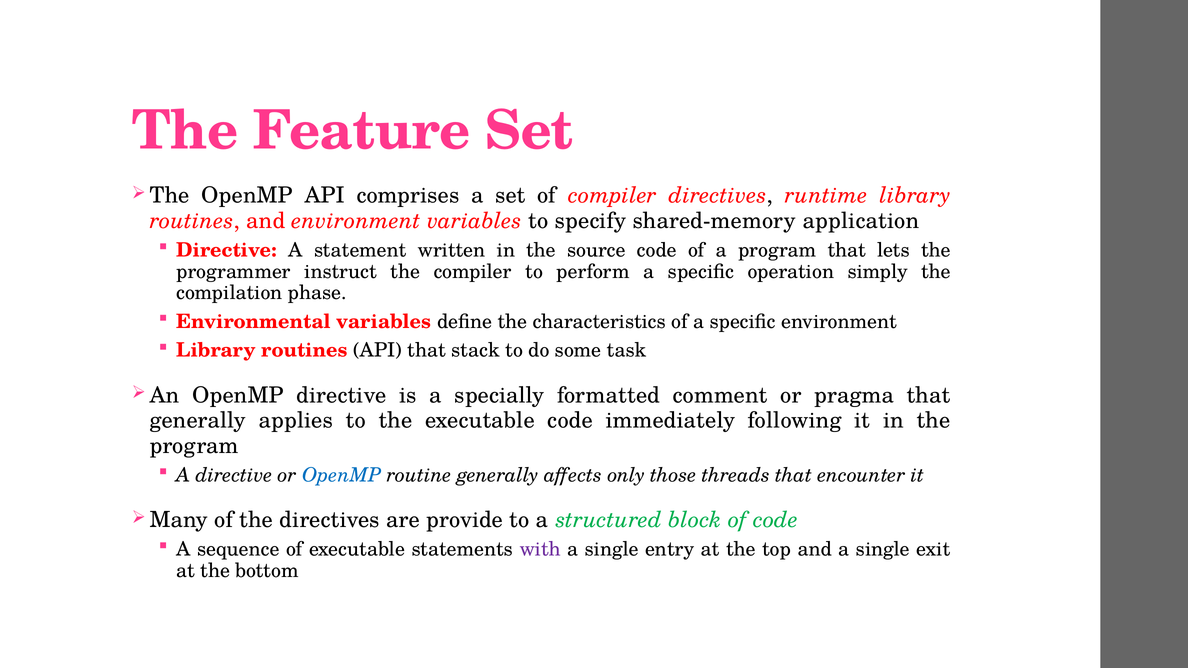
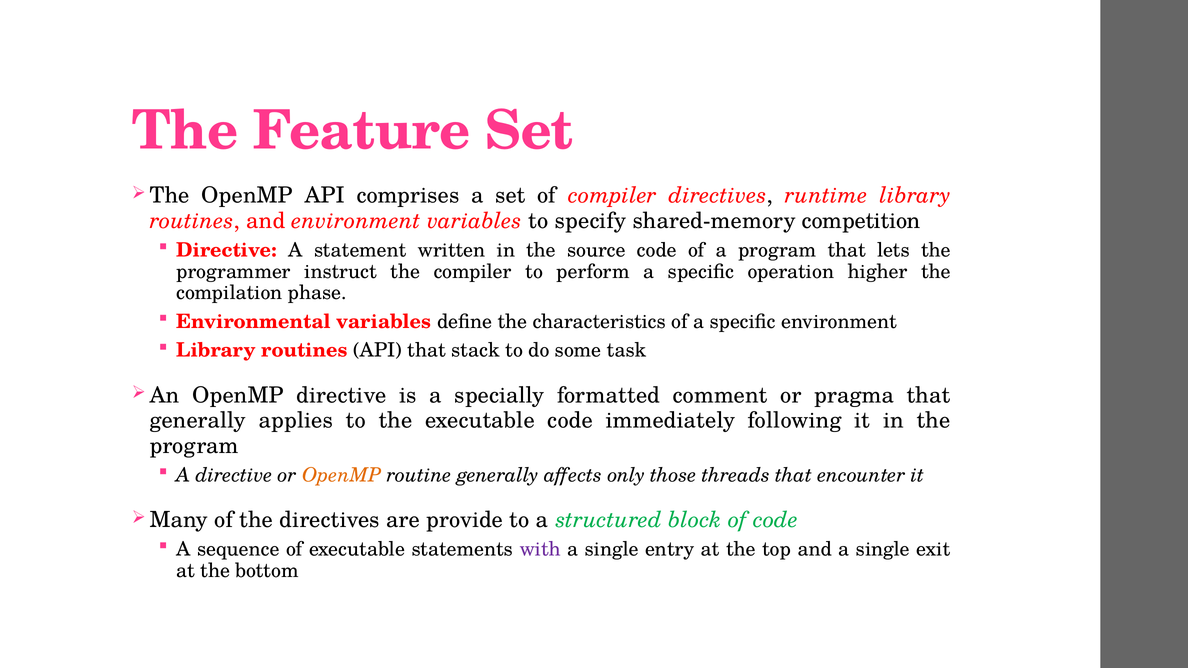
application: application -> competition (861, 221)
simply: simply -> higher (878, 272)
OpenMP colour: blue -> orange (342, 475)
